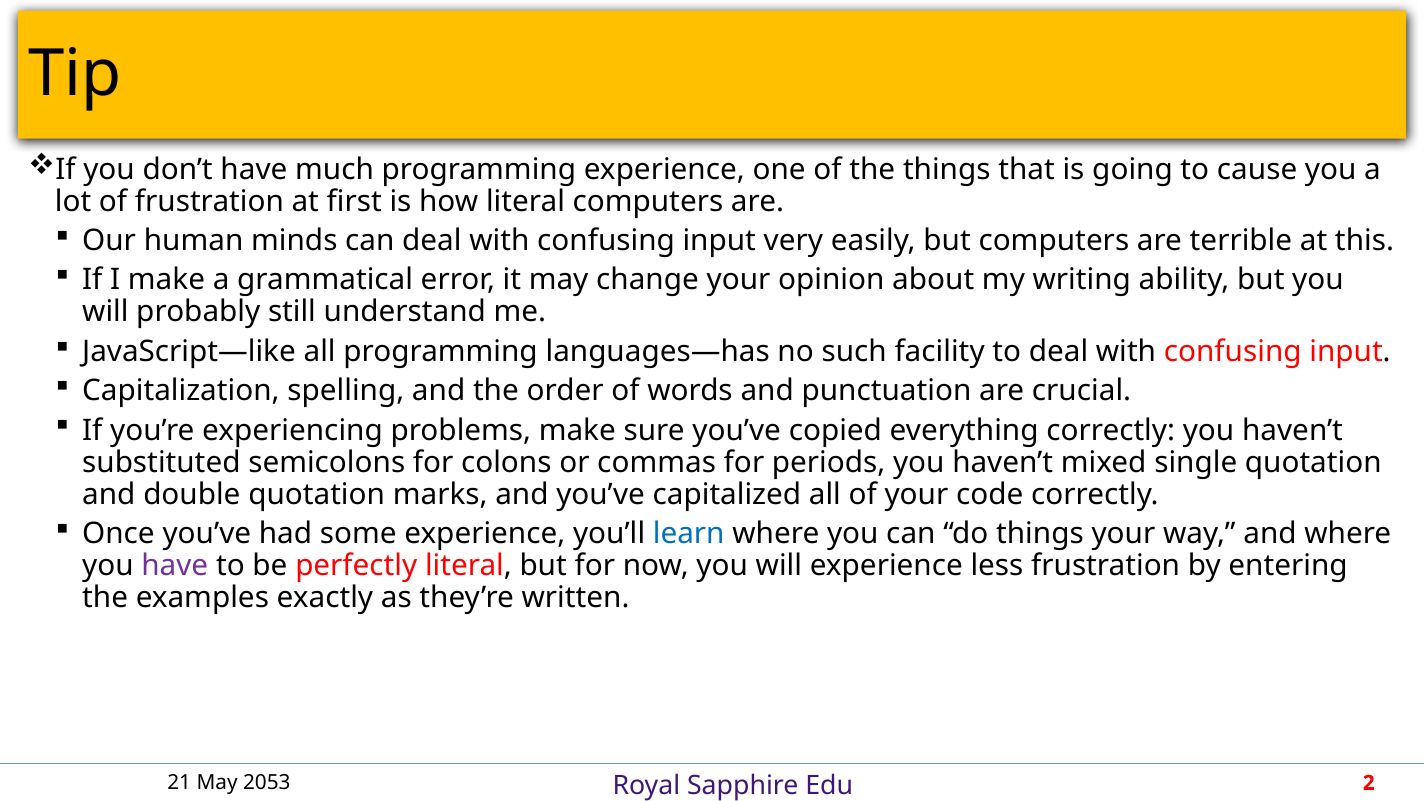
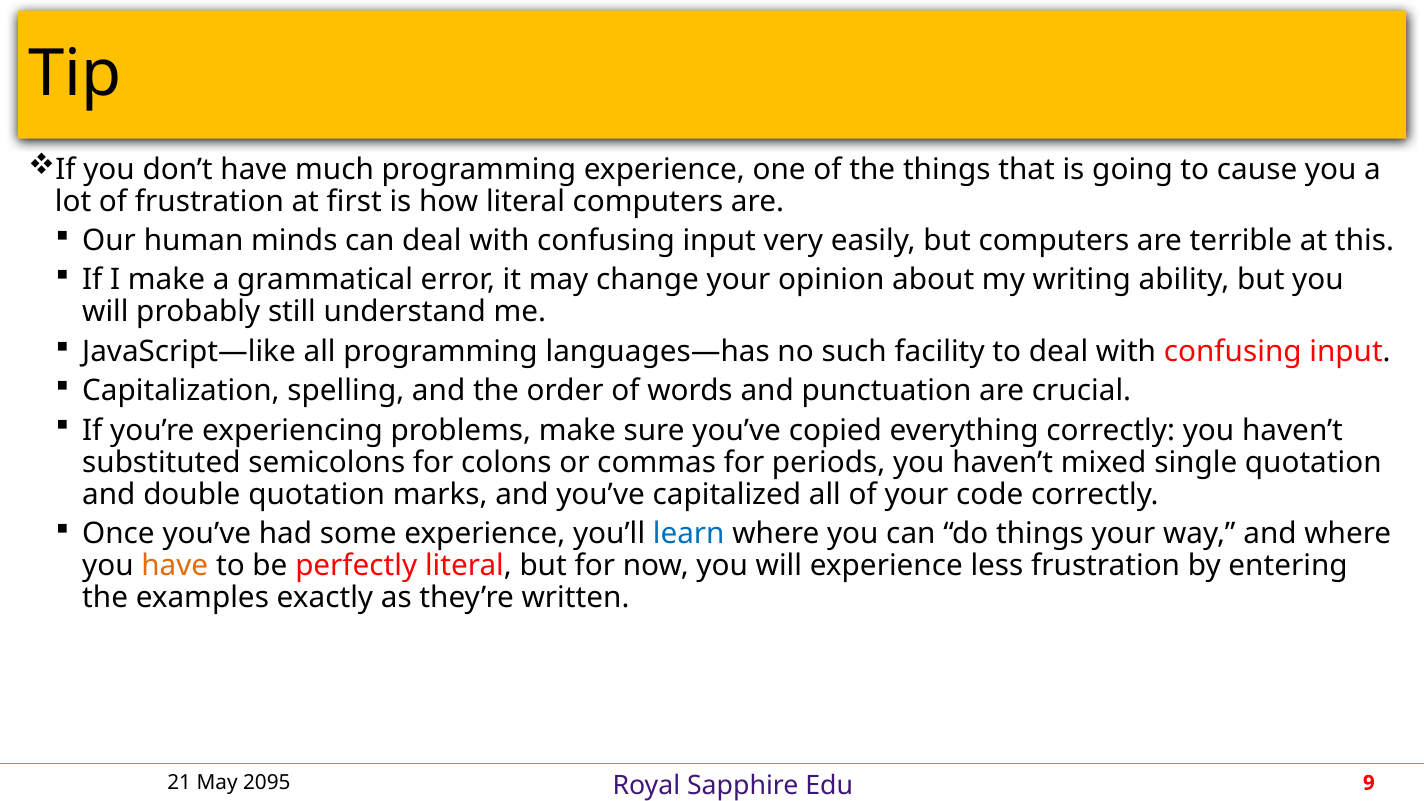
have colour: purple -> orange (175, 566)
2053: 2053 -> 2095 (267, 783)
2: 2 -> 9 (1369, 783)
